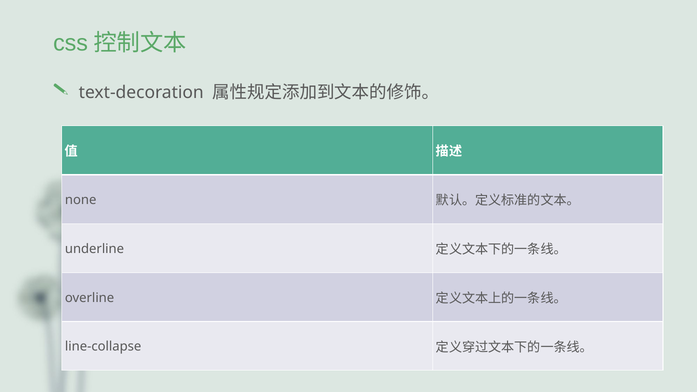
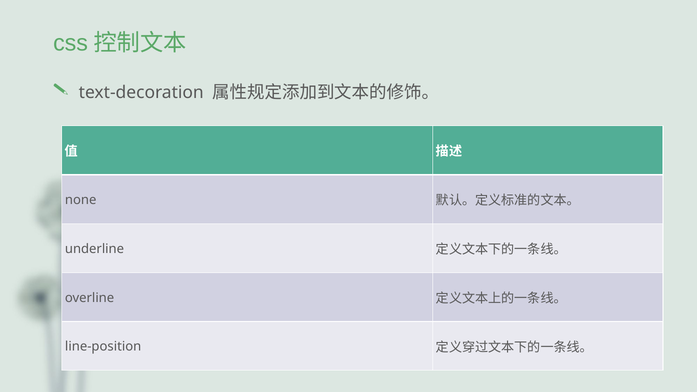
line-collapse: line-collapse -> line-position (103, 347)
